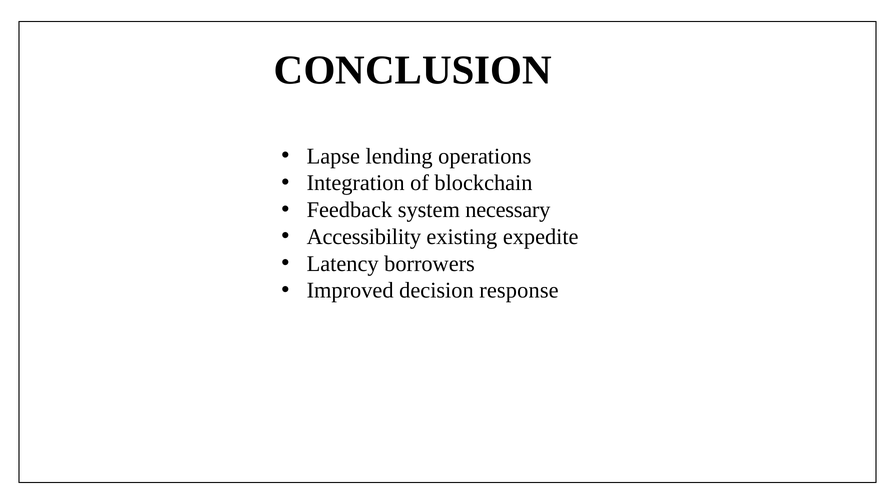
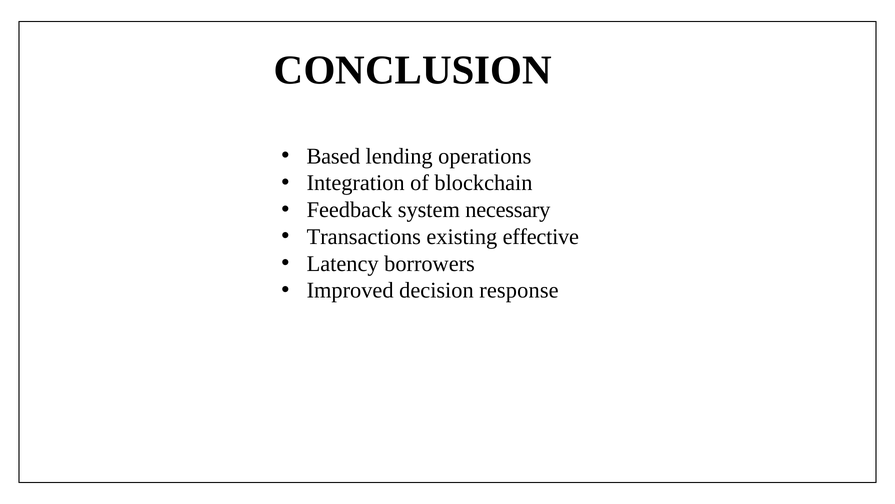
Lapse: Lapse -> Based (333, 156)
Accessibility: Accessibility -> Transactions (364, 237)
expedite: expedite -> effective (541, 237)
